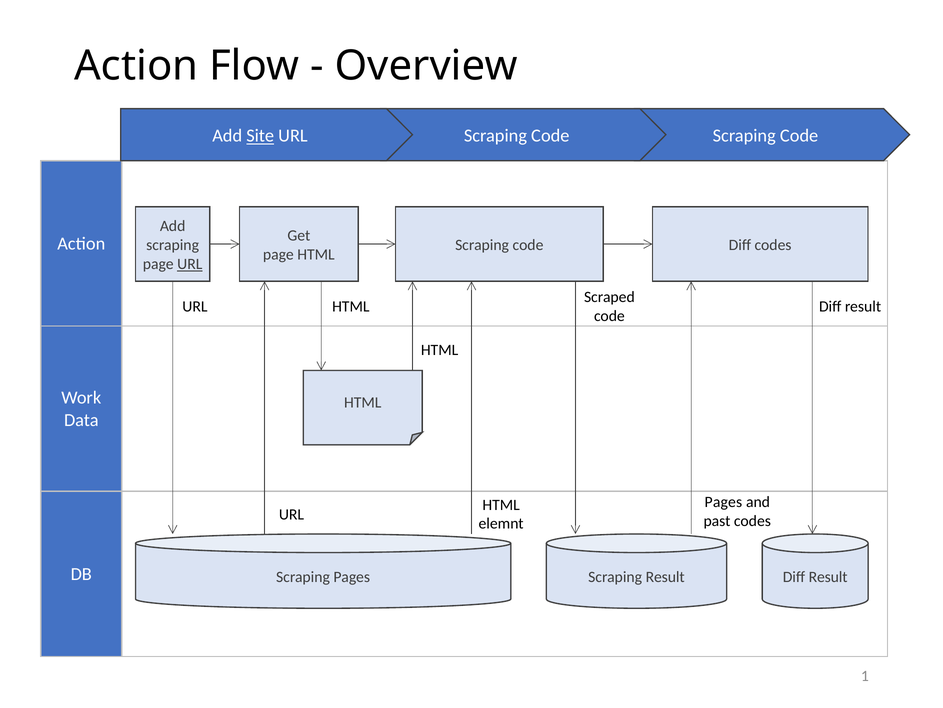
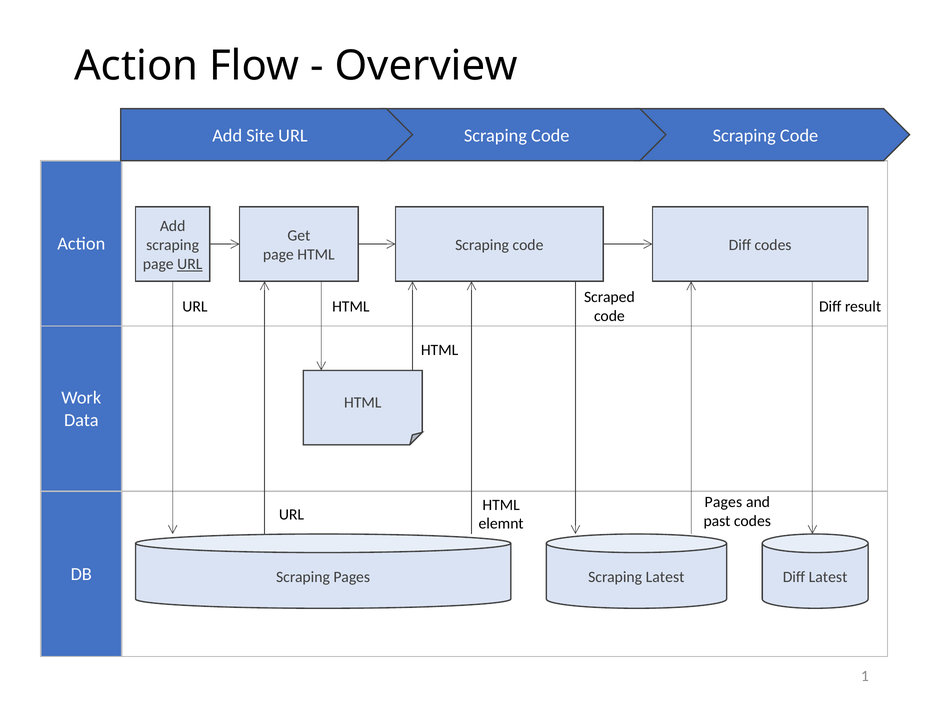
Site underline: present -> none (260, 136)
Scraping Result: Result -> Latest (665, 576)
Result: Result -> Latest (828, 576)
